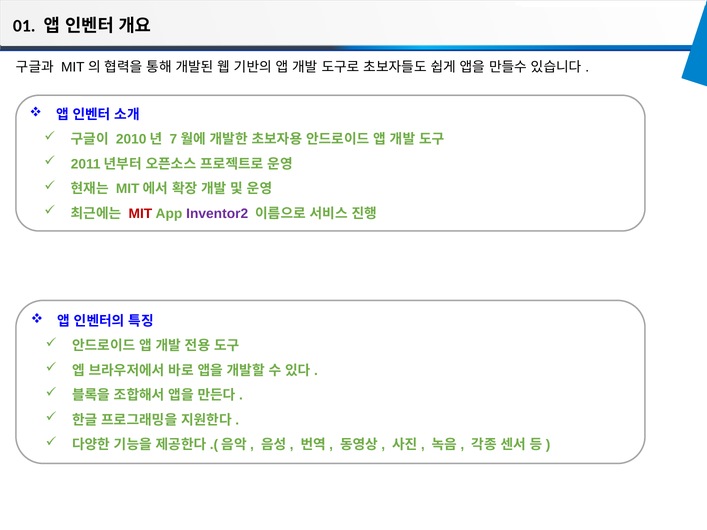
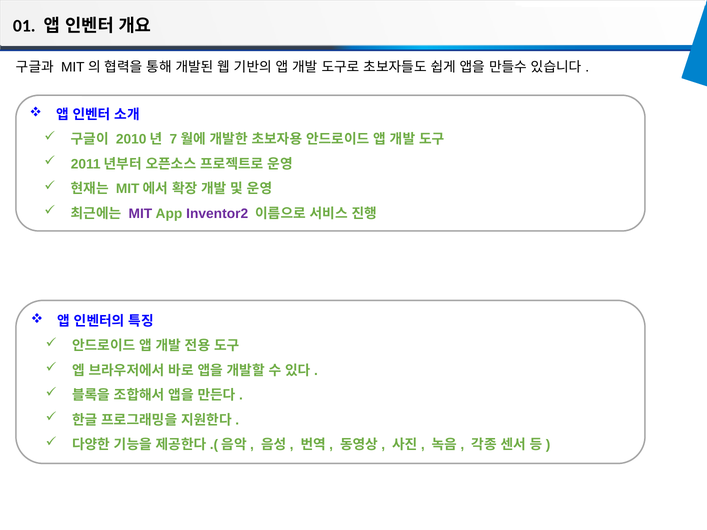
MIT colour: red -> purple (140, 214)
